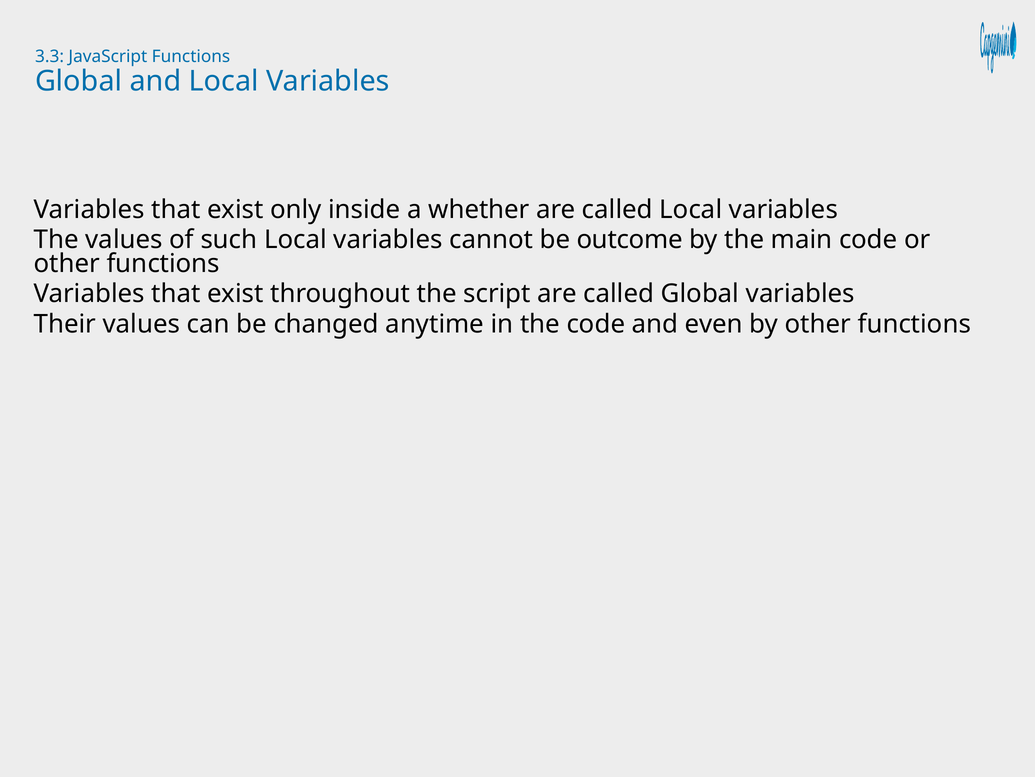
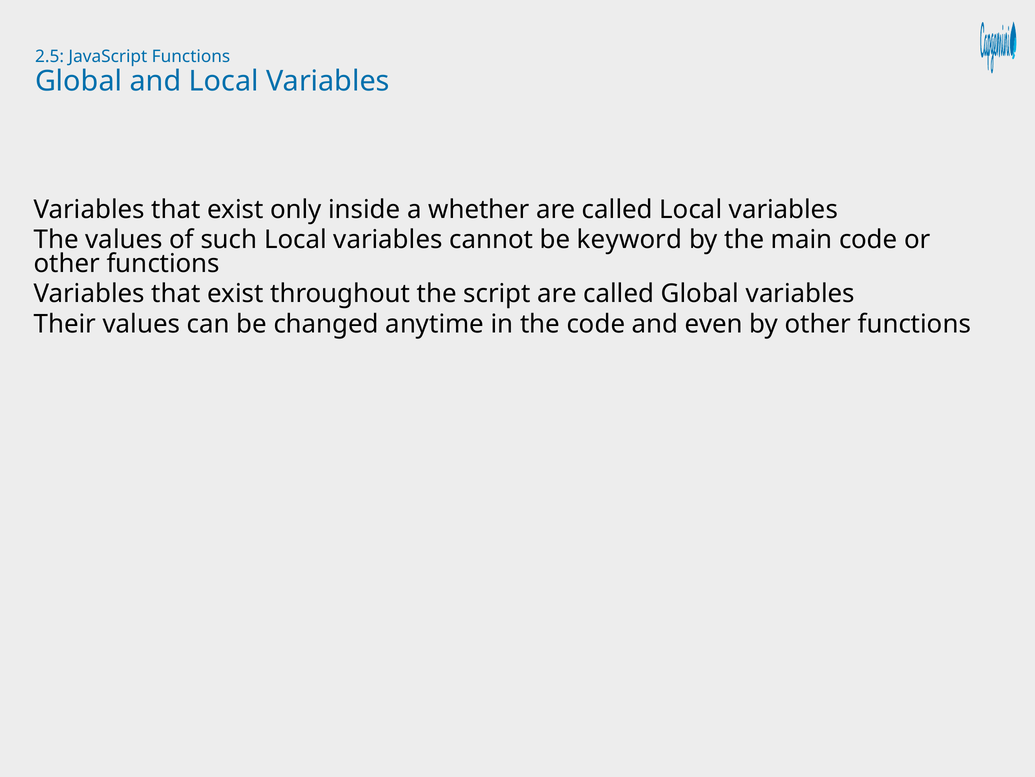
3.3: 3.3 -> 2.5 (50, 57)
outcome: outcome -> keyword (630, 240)
